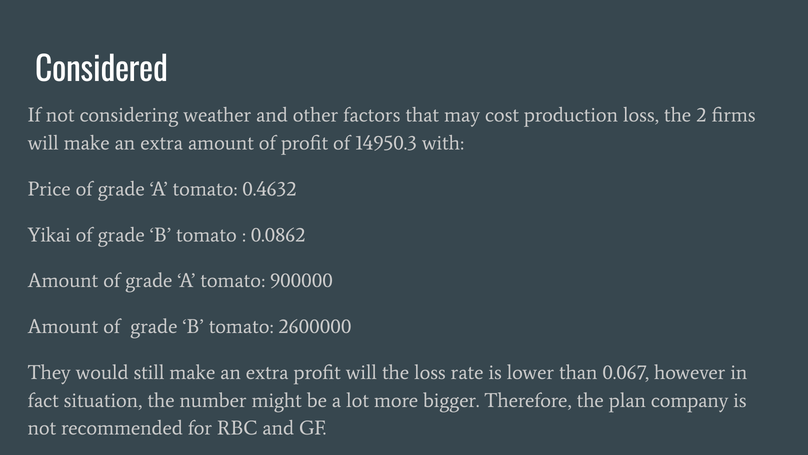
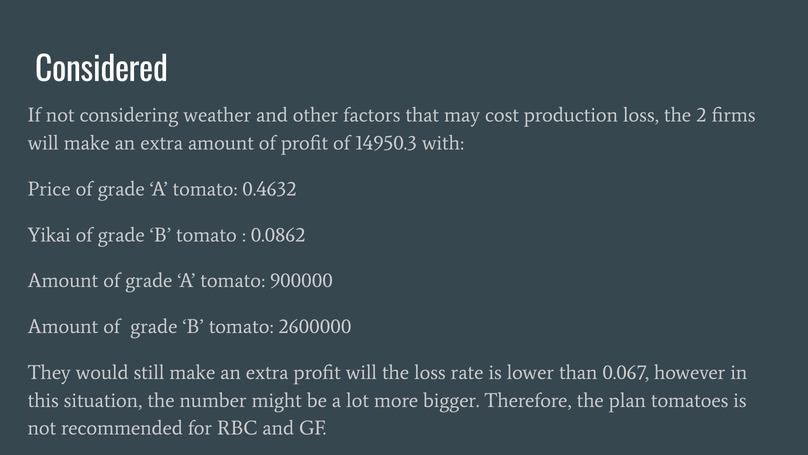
fact: fact -> this (43, 400)
company: company -> tomatoes (690, 400)
